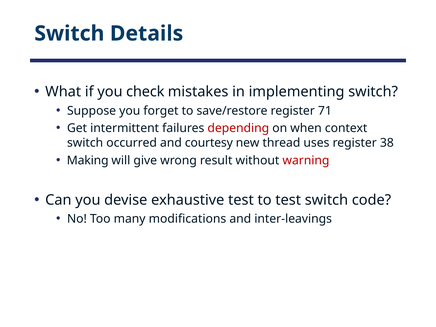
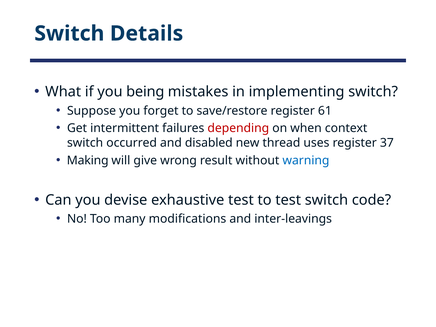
check: check -> being (145, 92)
71: 71 -> 61 (325, 111)
courtesy: courtesy -> disabled (209, 143)
38: 38 -> 37 (387, 143)
warning colour: red -> blue (306, 160)
